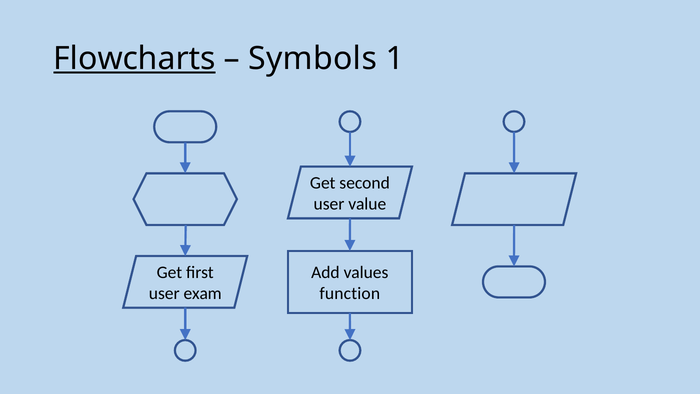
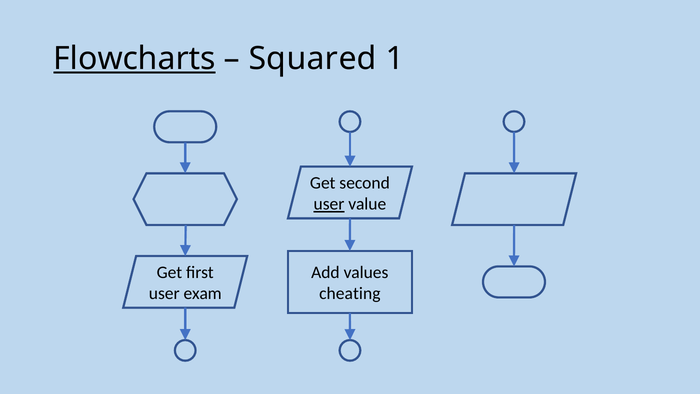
Symbols: Symbols -> Squared (313, 59)
user underline: none -> present (329, 204)
function: function -> cheating (350, 293)
